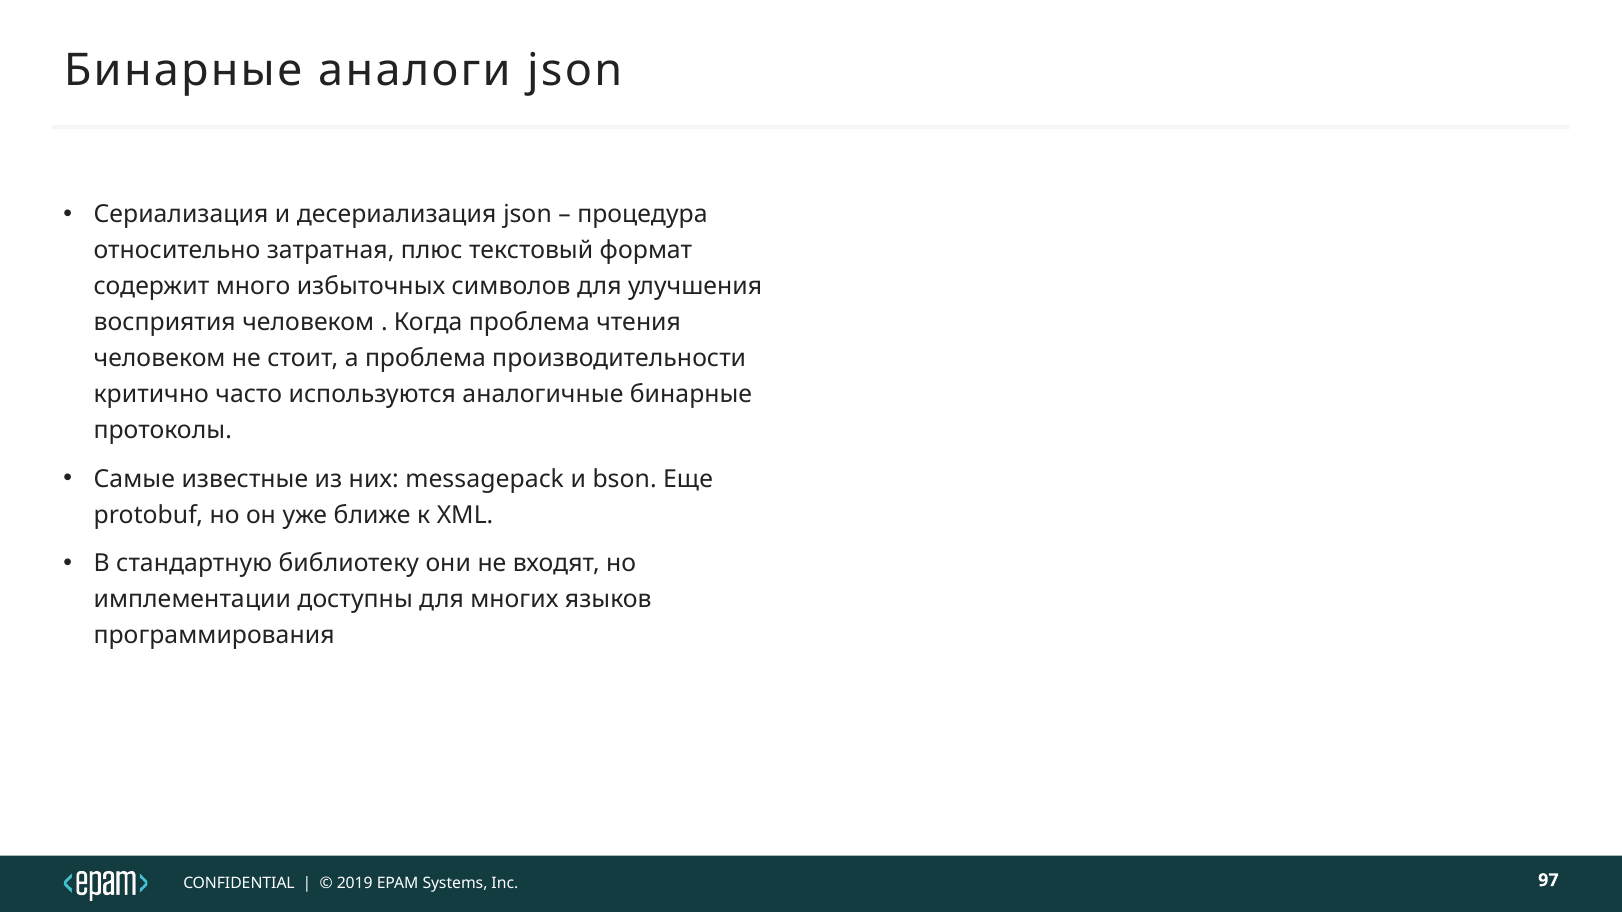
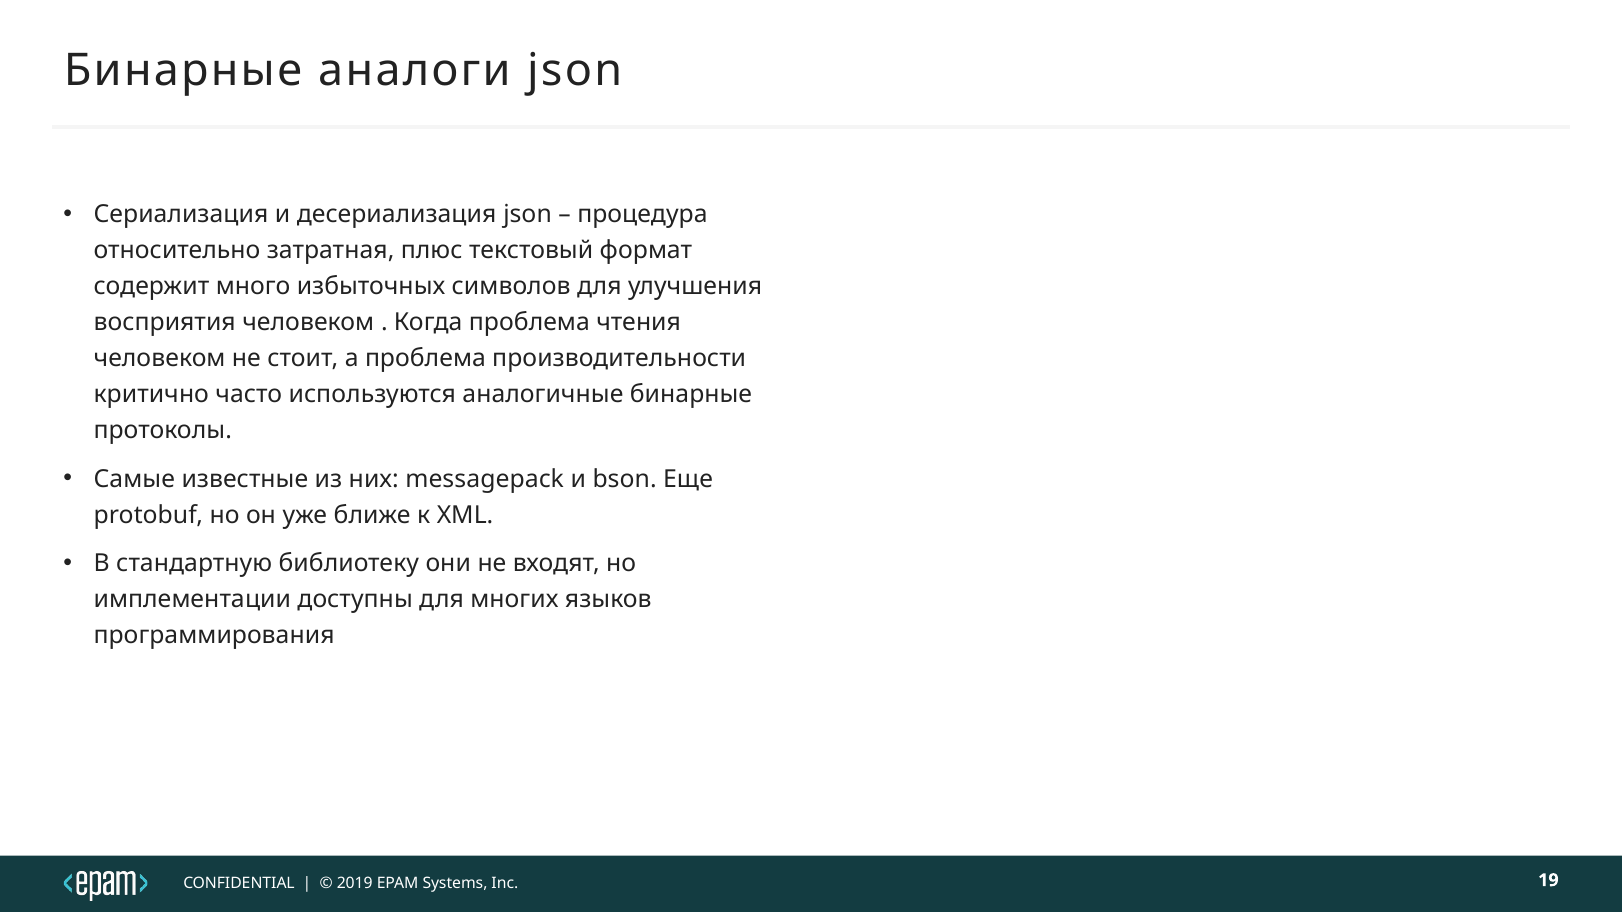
97: 97 -> 19 (1548, 881)
